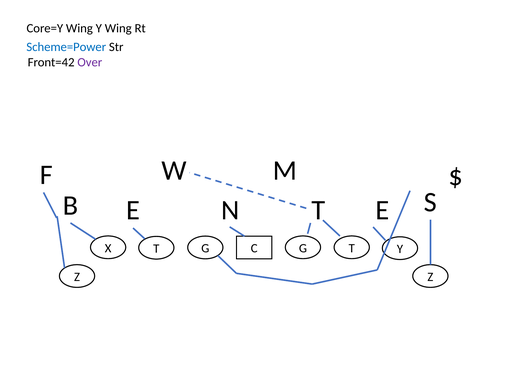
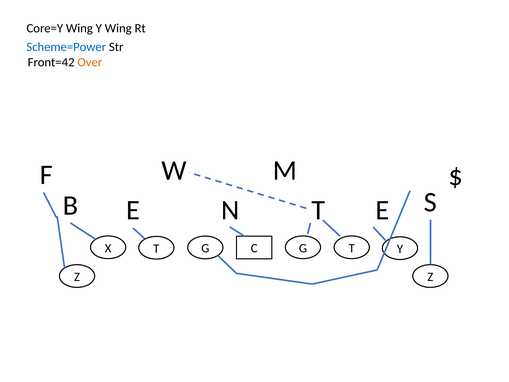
Over colour: purple -> orange (90, 62)
